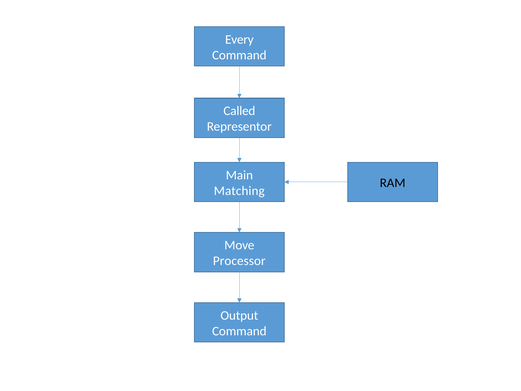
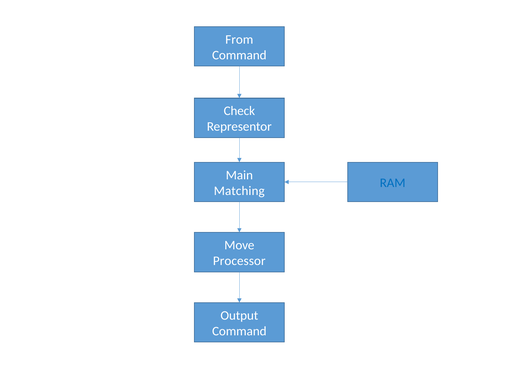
Every: Every -> From (239, 39)
Called: Called -> Check (239, 111)
RAM colour: black -> blue (393, 183)
